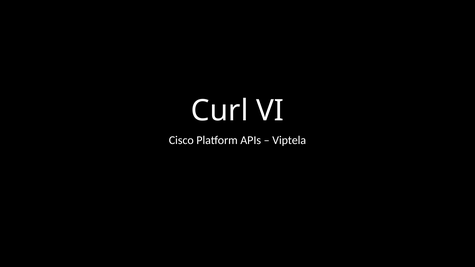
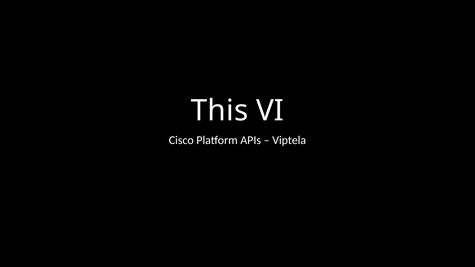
Curl: Curl -> This (220, 111)
